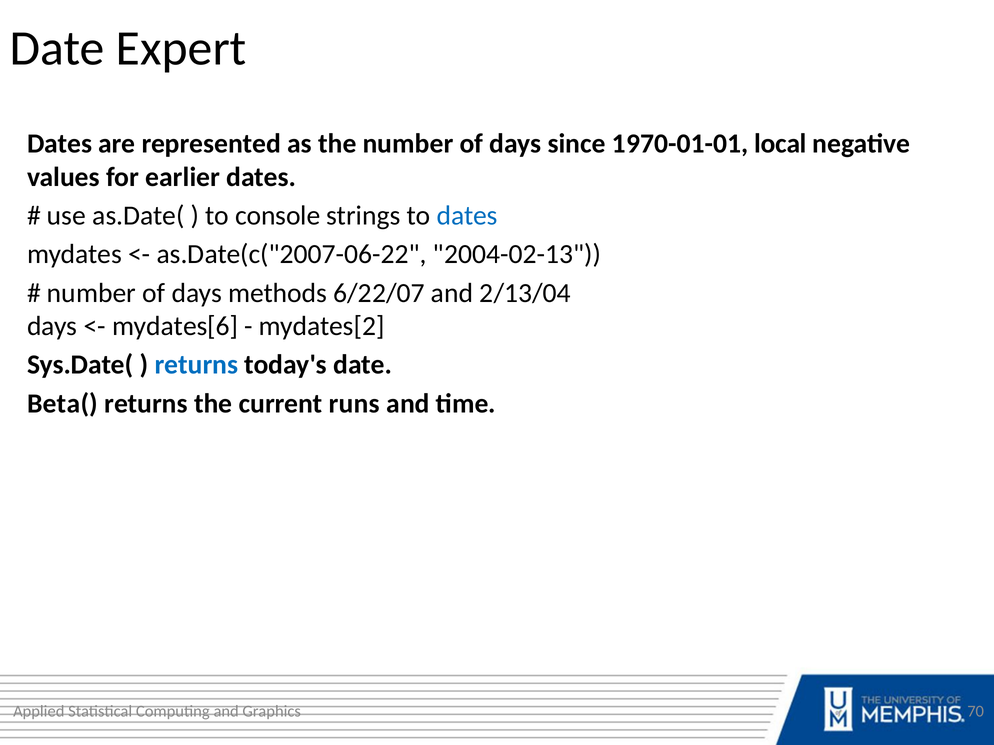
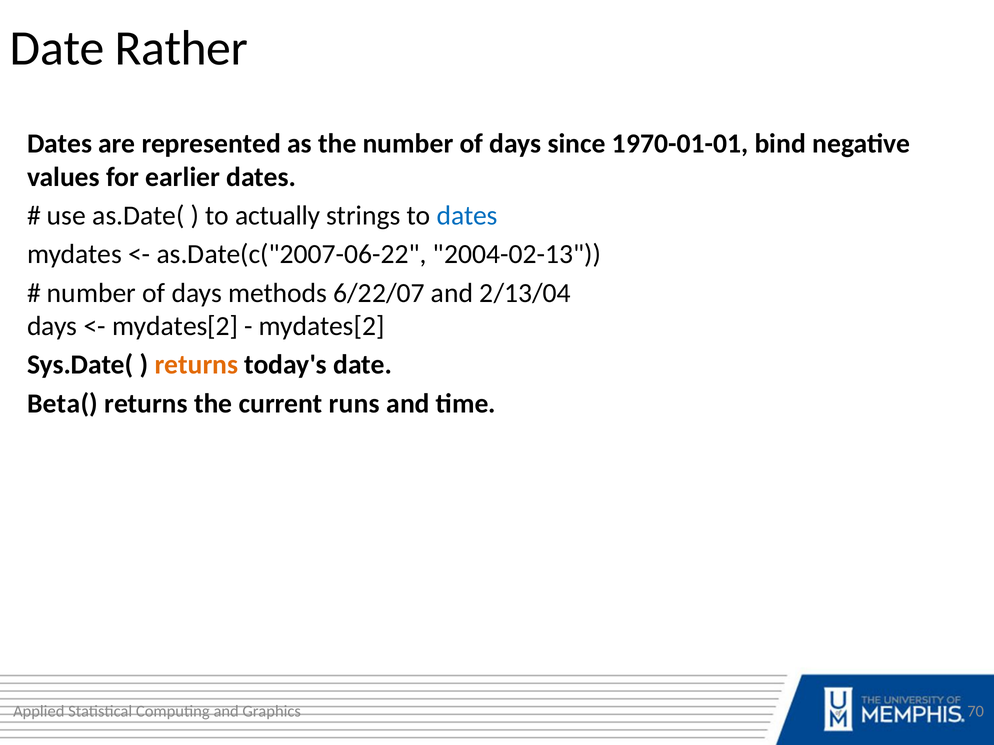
Expert: Expert -> Rather (181, 48)
local: local -> bind (780, 144)
console: console -> actually (278, 216)
mydates[6: mydates[6 -> mydates[2 (175, 326)
returns colour: blue -> orange (196, 365)
